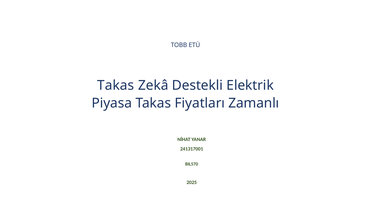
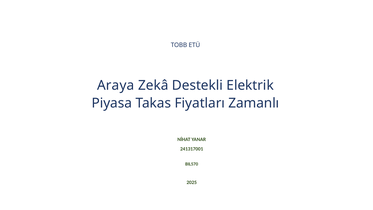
Takas: Takas -> Araya (116, 85)
